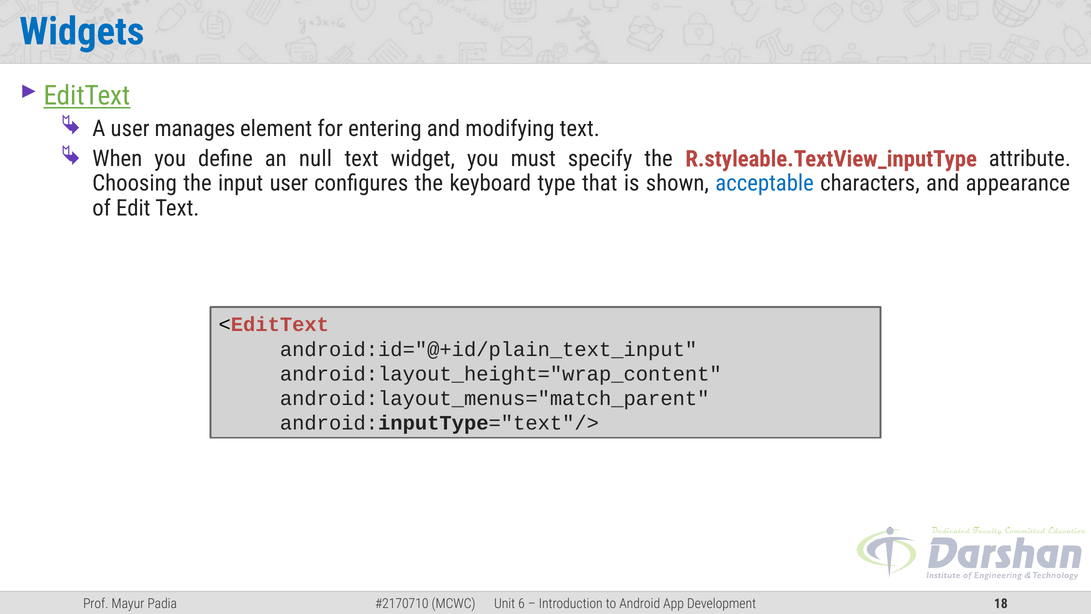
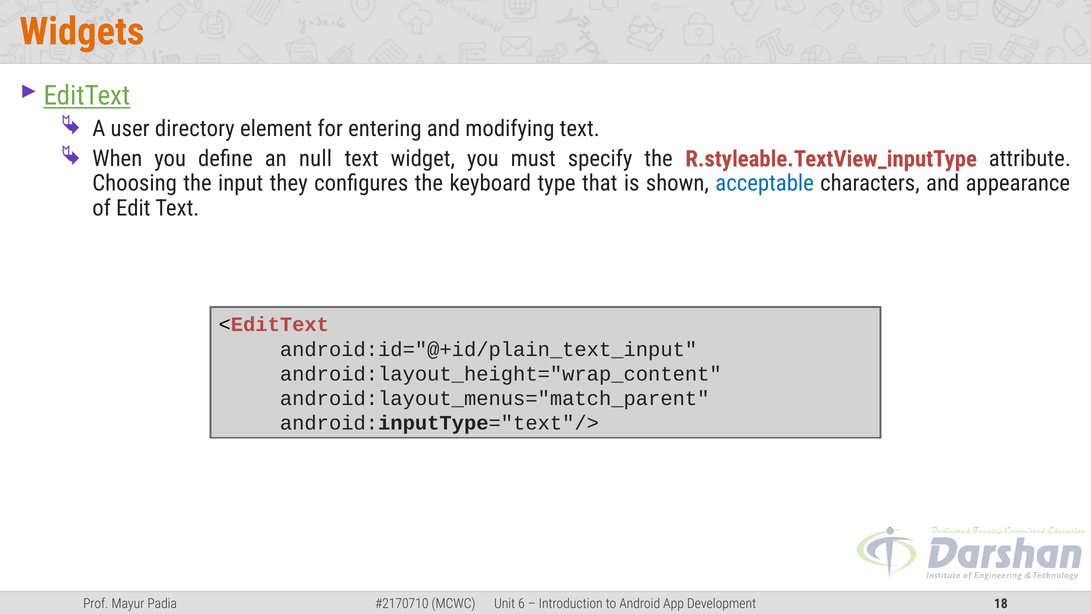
Widgets colour: blue -> orange (82, 32)
manages: manages -> directory (195, 129)
input user: user -> they (289, 183)
